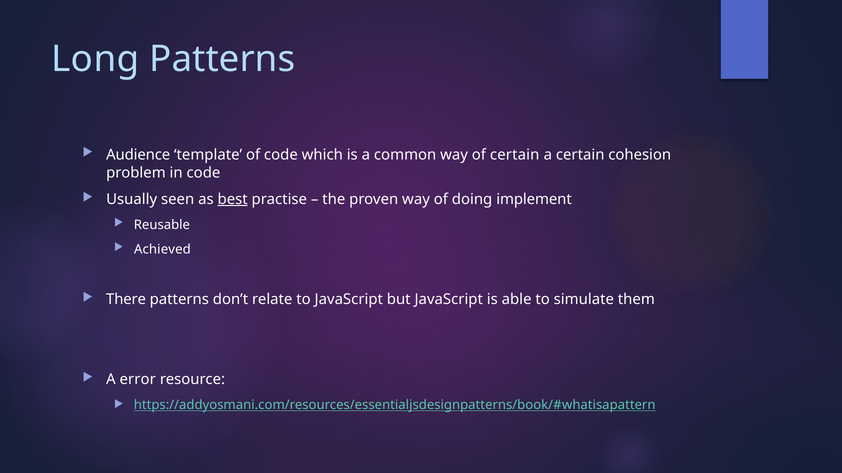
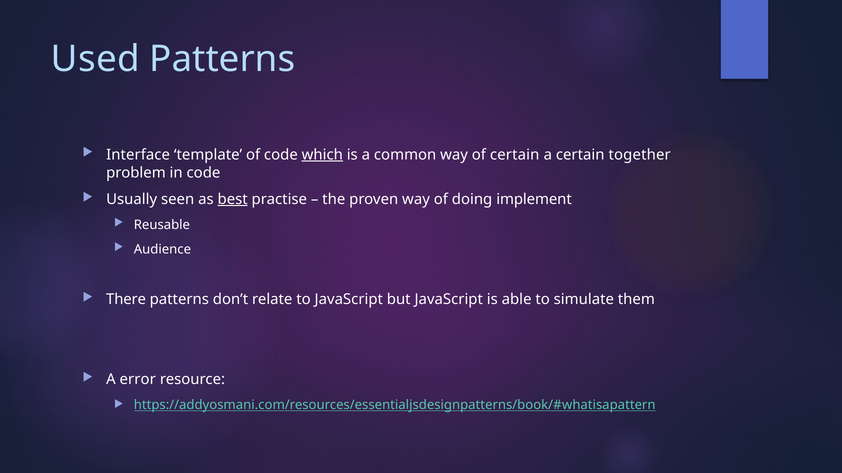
Long: Long -> Used (95, 59)
Audience: Audience -> Interface (138, 155)
which underline: none -> present (322, 155)
cohesion: cohesion -> together (640, 155)
Achieved: Achieved -> Audience (162, 250)
